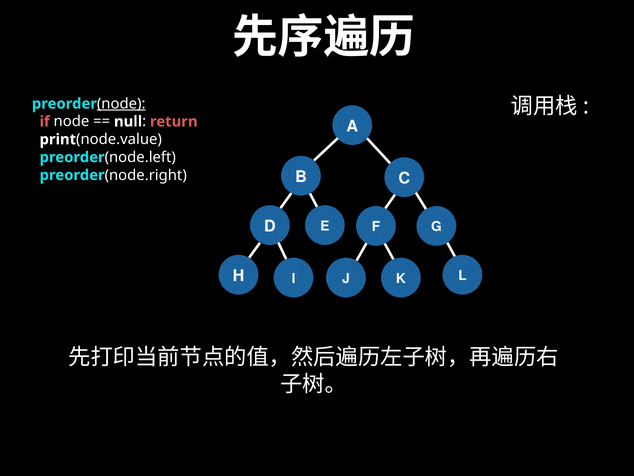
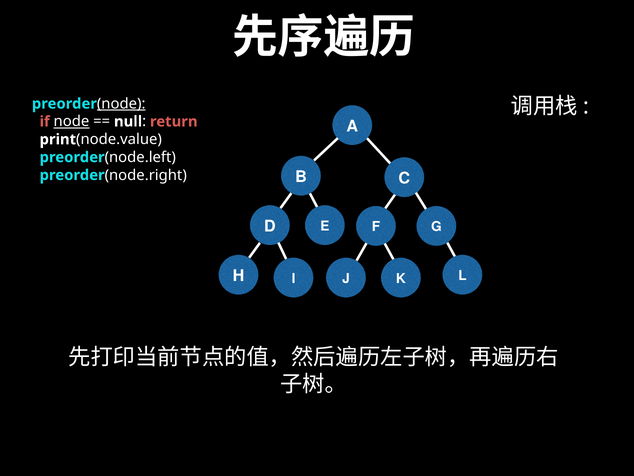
node underline: none -> present (71, 121)
